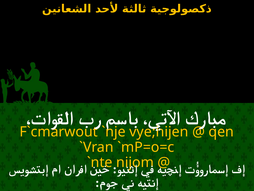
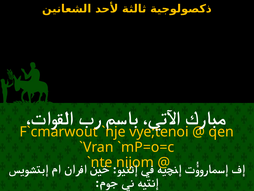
vye;hijen: vye;hijen -> vye;tenoi (159, 132)
